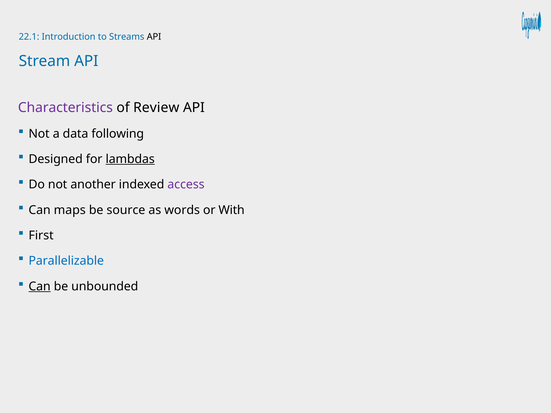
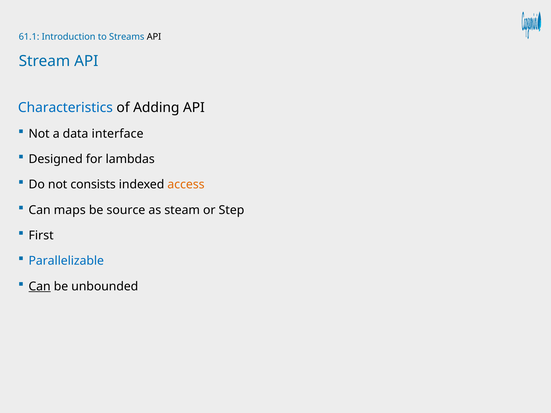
22.1: 22.1 -> 61.1 (29, 37)
Characteristics colour: purple -> blue (65, 108)
Review: Review -> Adding (156, 108)
following: following -> interface (118, 134)
lambdas underline: present -> none (130, 159)
another: another -> consists (93, 185)
access colour: purple -> orange (186, 185)
words: words -> steam (182, 210)
With: With -> Step (231, 210)
